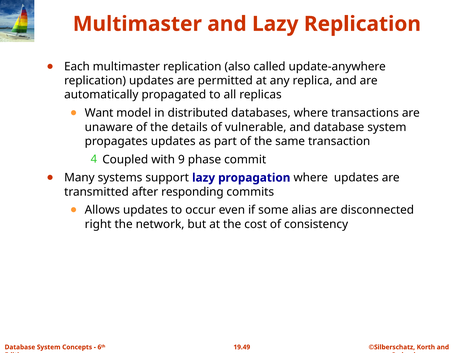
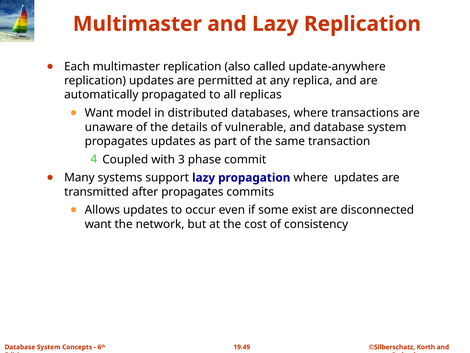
9: 9 -> 3 (181, 159)
after responding: responding -> propagates (192, 192)
alias: alias -> exist (304, 210)
right: right -> want (98, 224)
